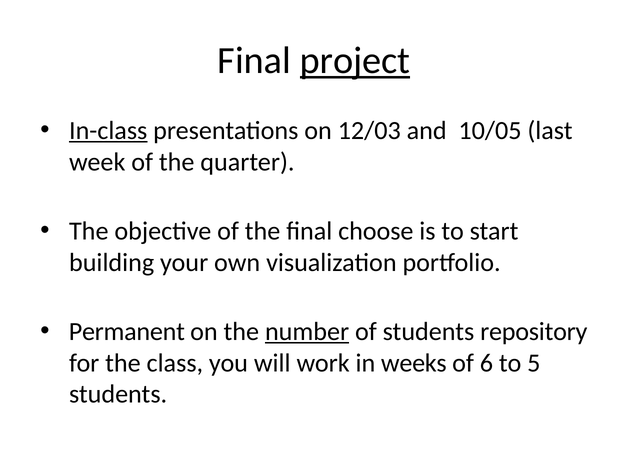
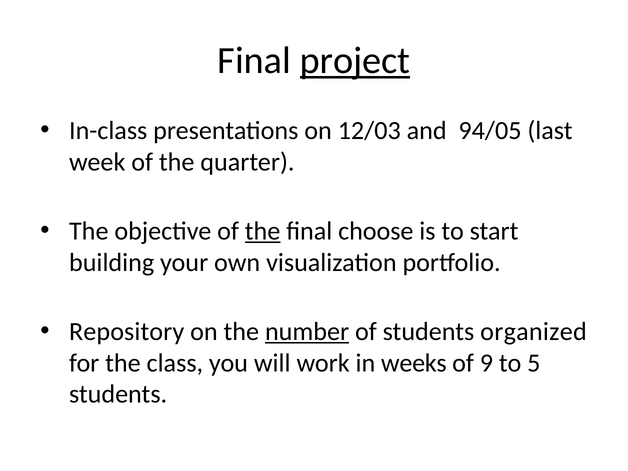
In-class underline: present -> none (108, 131)
10/05: 10/05 -> 94/05 (490, 131)
the underline: none -> present (263, 231)
Permanent: Permanent -> Repository (127, 332)
repository: repository -> organized (534, 332)
6: 6 -> 9 (486, 363)
